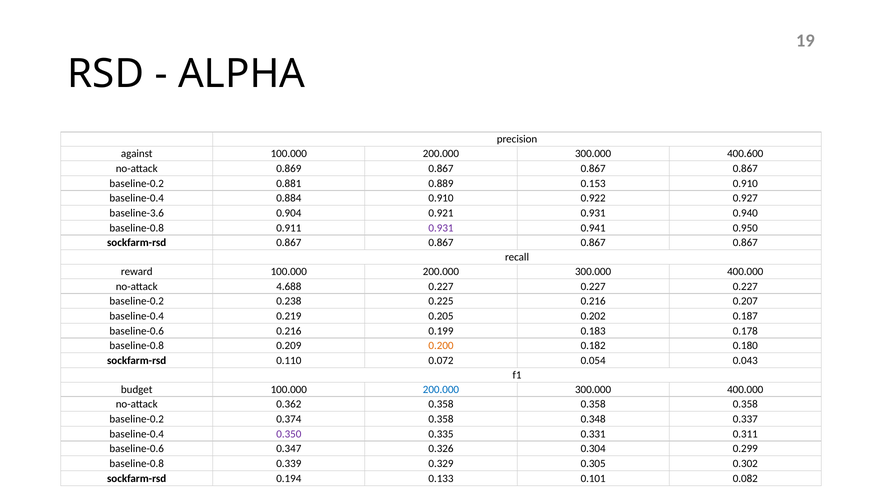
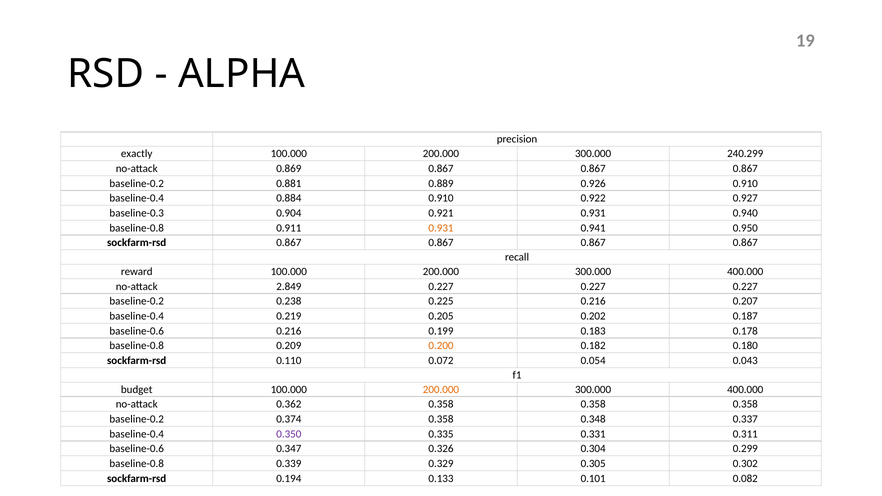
against: against -> exactly (137, 154)
400.600: 400.600 -> 240.299 (745, 154)
0.153: 0.153 -> 0.926 (593, 183)
baseline-3.6: baseline-3.6 -> baseline-0.3 (137, 213)
0.931 colour: purple -> orange (441, 228)
4.688: 4.688 -> 2.849 (289, 287)
200.000 colour: blue -> orange (441, 390)
